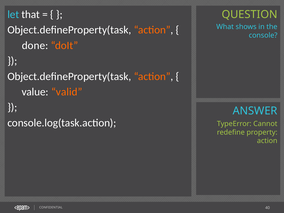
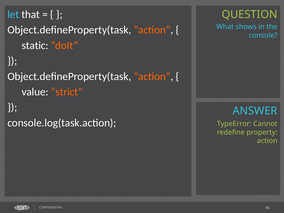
done: done -> static (35, 45)
valid: valid -> strict (67, 92)
